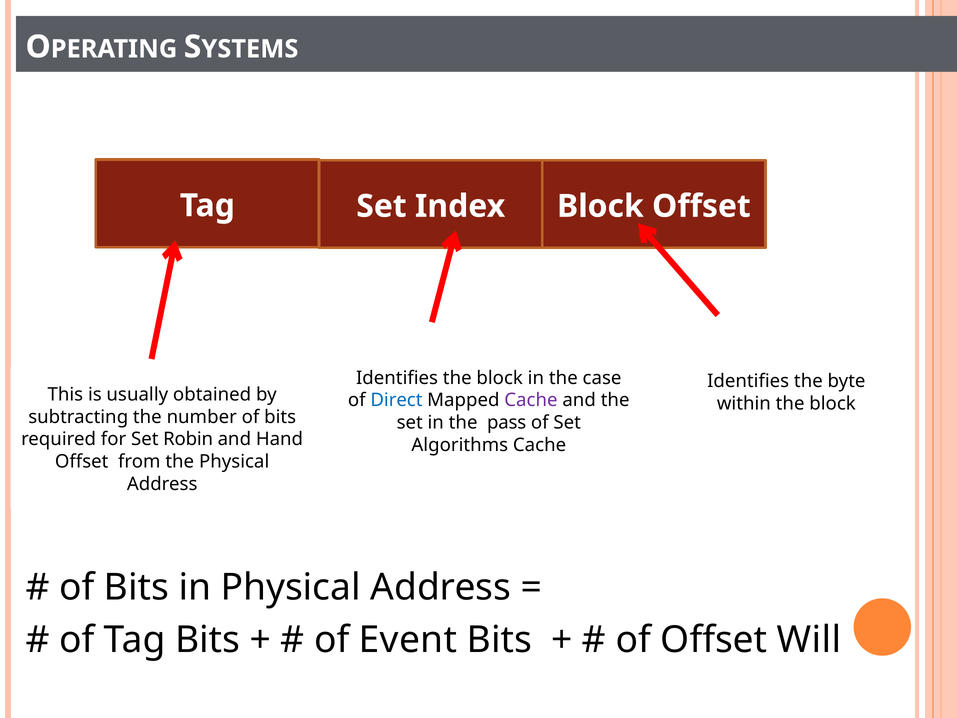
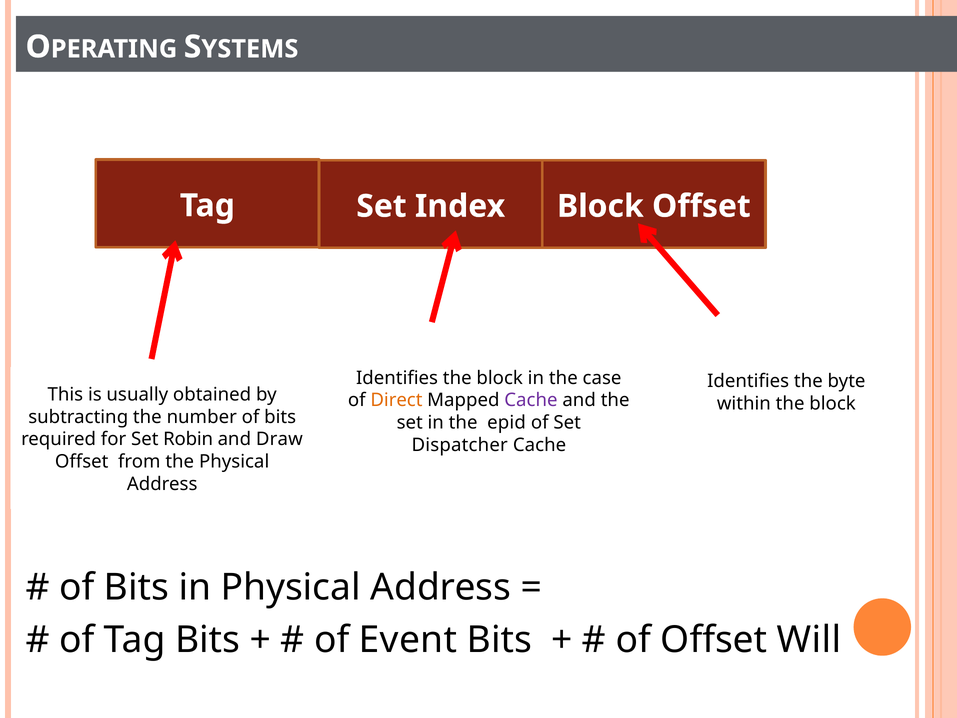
Direct colour: blue -> orange (396, 400)
pass: pass -> epid (506, 423)
Hand: Hand -> Draw (279, 439)
Algorithms: Algorithms -> Dispatcher (460, 445)
